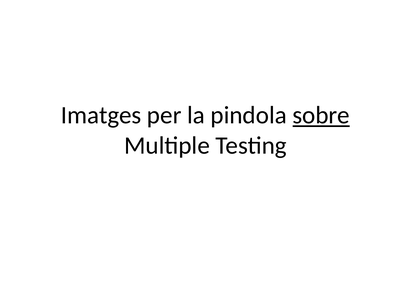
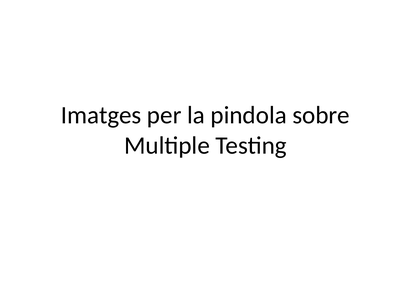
sobre underline: present -> none (321, 115)
